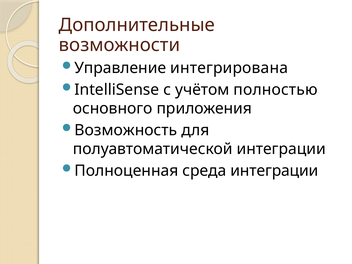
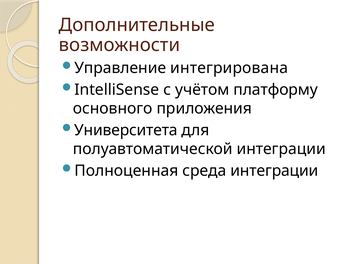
полностью: полностью -> платформу (276, 90)
Возможность: Возможность -> Университета (126, 130)
